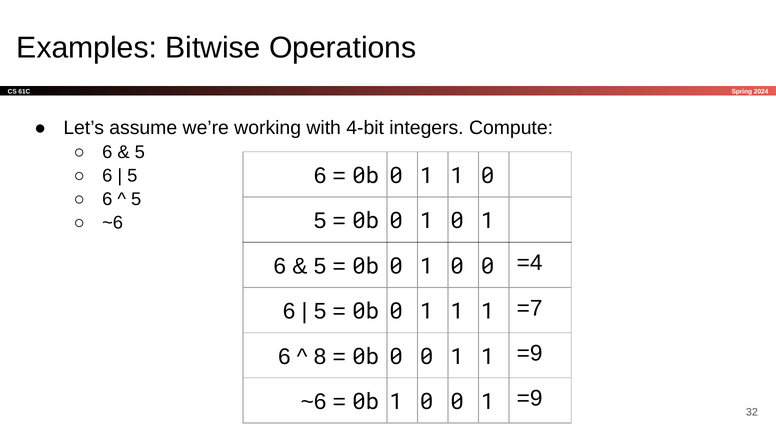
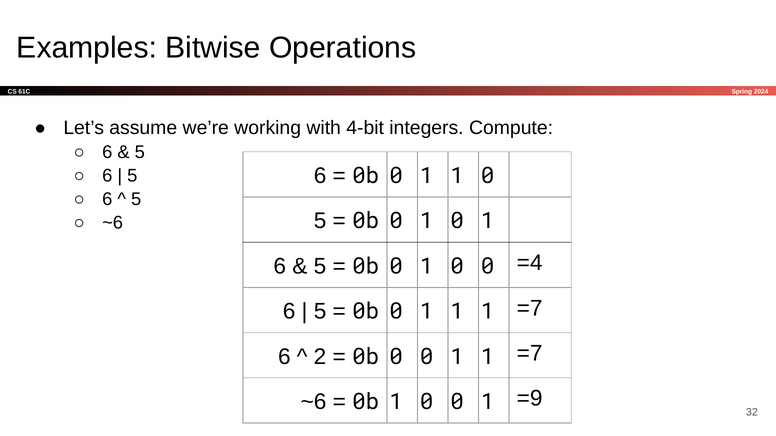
8: 8 -> 2 (320, 357)
0 1 1 =9: =9 -> =7 (530, 354)
